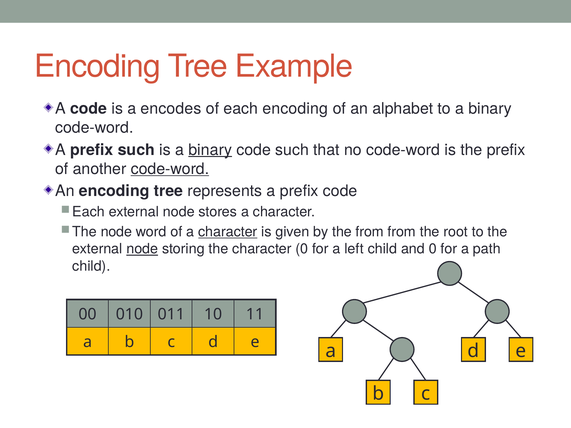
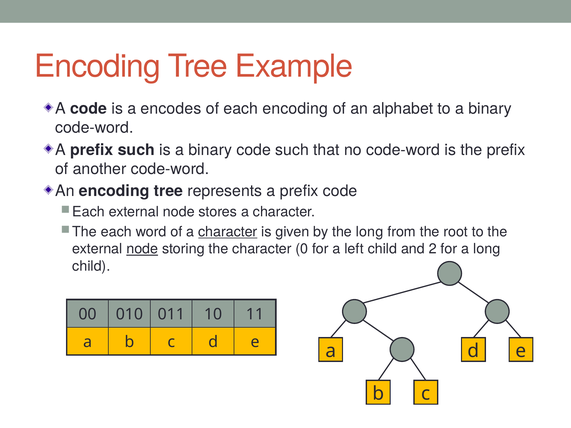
binary underline: present -> none (210, 150)
code-word underline: present -> none (170, 169)
node: node -> each (116, 232)
the from: from -> long (370, 232)
and 0: 0 -> 2 (433, 249)
a path: path -> long (487, 249)
